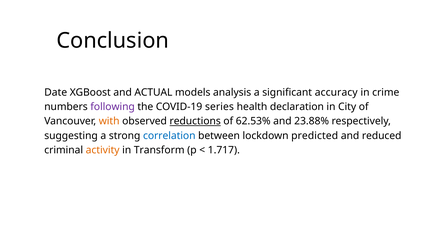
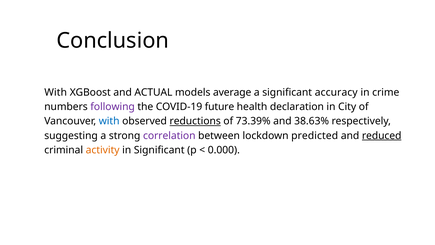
Date: Date -> With (56, 92)
analysis: analysis -> average (232, 92)
series: series -> future (220, 107)
with colour: orange -> blue (109, 121)
62.53%: 62.53% -> 73.39% (253, 121)
23.88%: 23.88% -> 38.63% (312, 121)
correlation colour: blue -> purple (169, 135)
reduced underline: none -> present (382, 135)
in Transform: Transform -> Significant (159, 150)
1.717: 1.717 -> 0.000 (224, 150)
